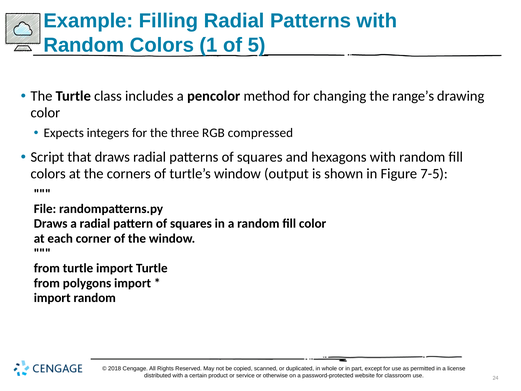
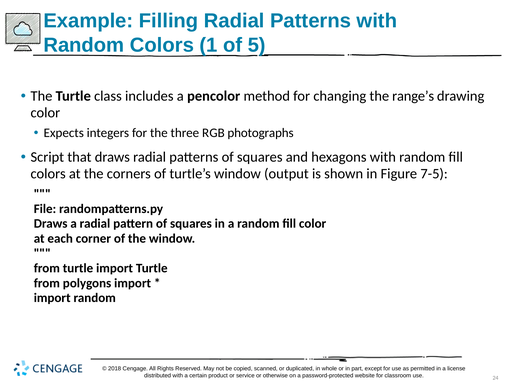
compressed: compressed -> photographs (261, 133)
